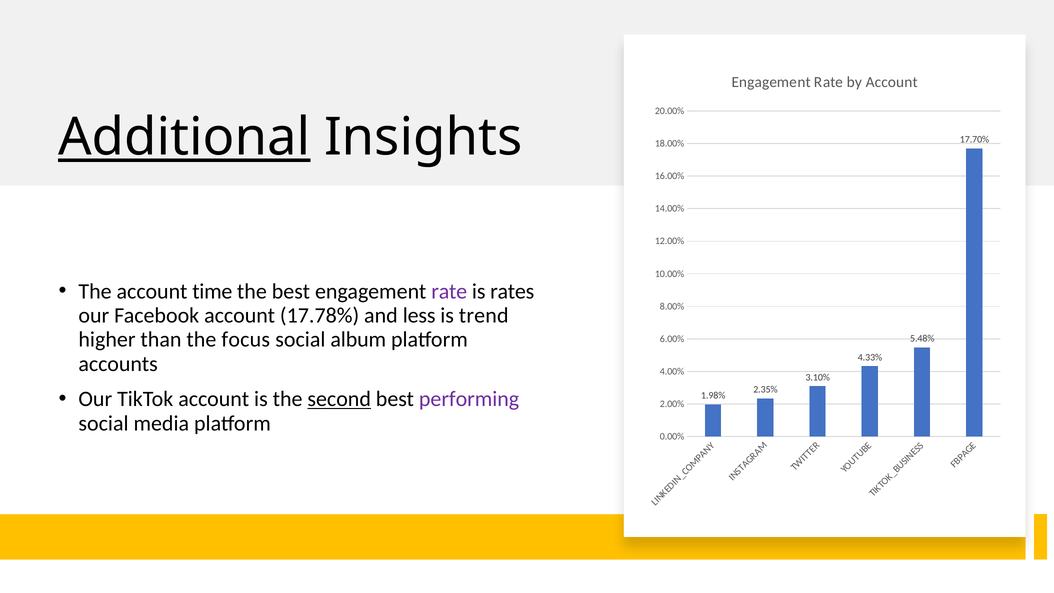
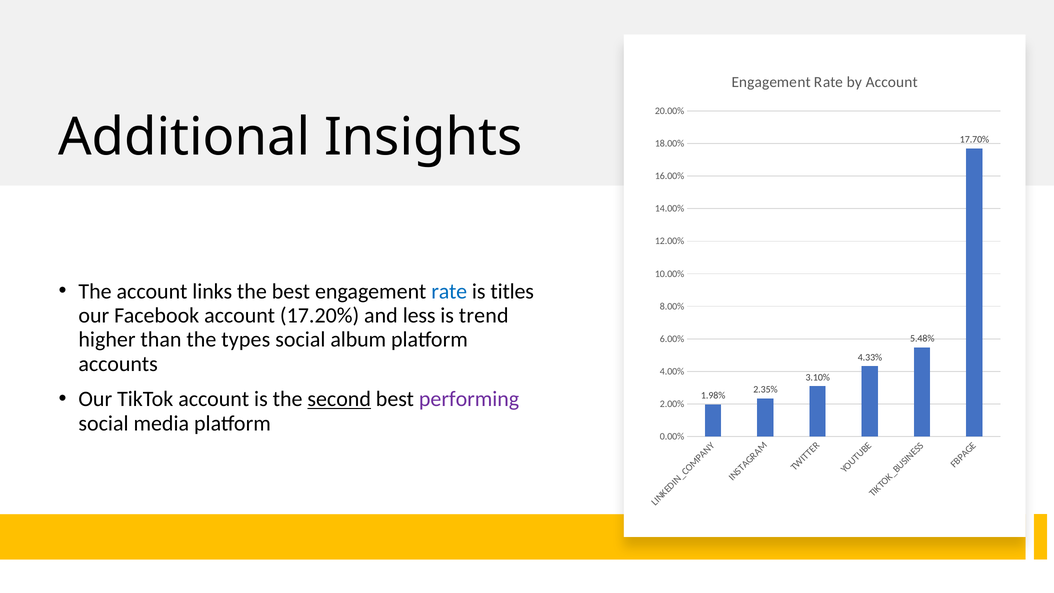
Additional underline: present -> none (184, 138)
time: time -> links (212, 291)
rate colour: purple -> blue (449, 291)
rates: rates -> titles (512, 291)
17.78%: 17.78% -> 17.20% (320, 315)
focus: focus -> types (246, 340)
